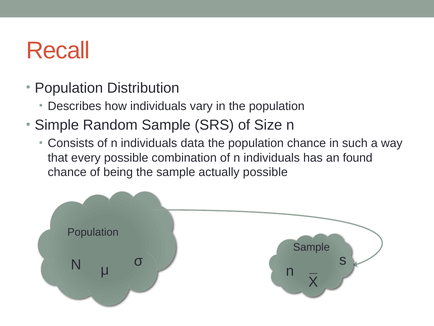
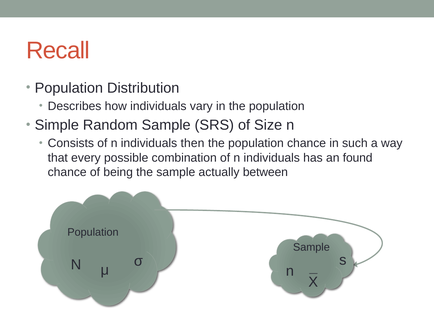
data: data -> then (193, 143)
actually possible: possible -> between (265, 172)
